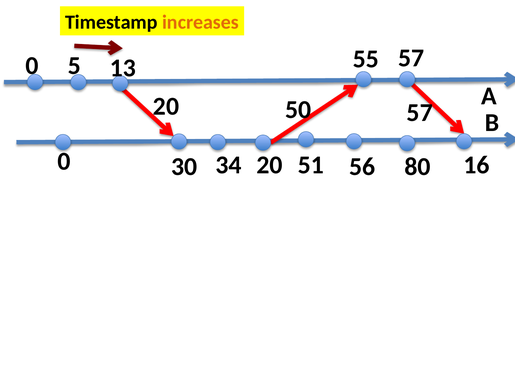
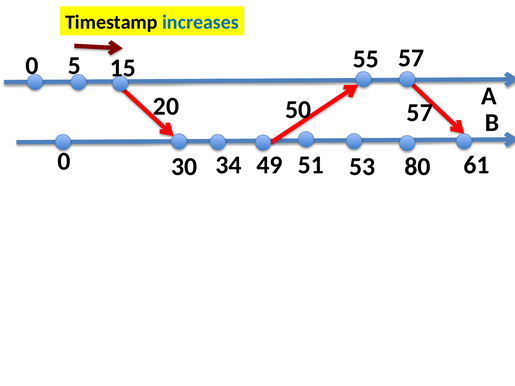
increases colour: orange -> blue (201, 22)
13: 13 -> 15 (123, 68)
34 20: 20 -> 49 (269, 165)
56: 56 -> 53 (362, 167)
16: 16 -> 61 (477, 165)
